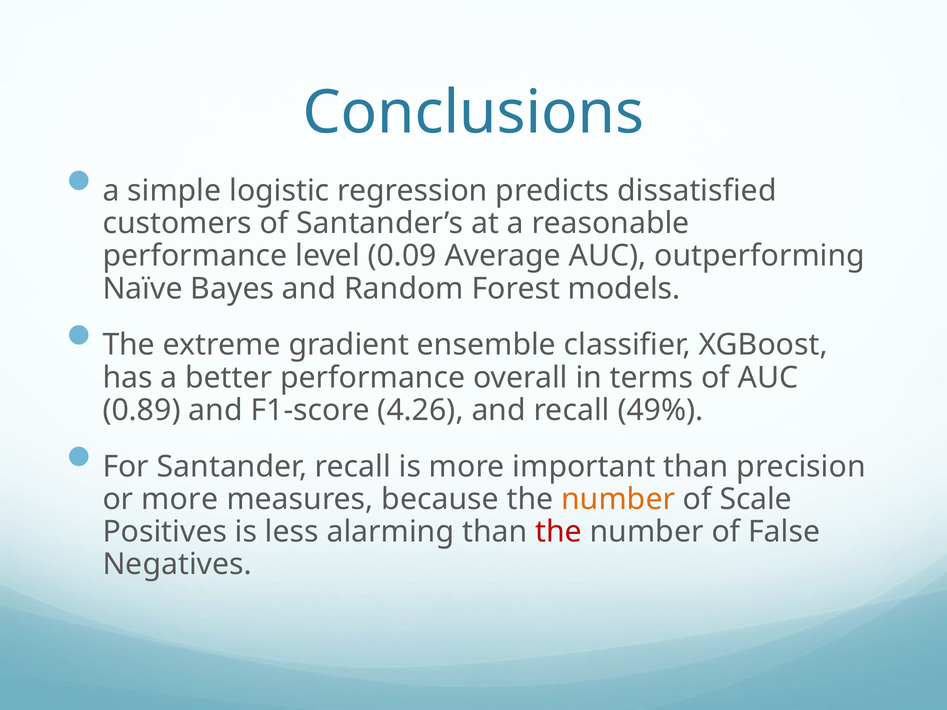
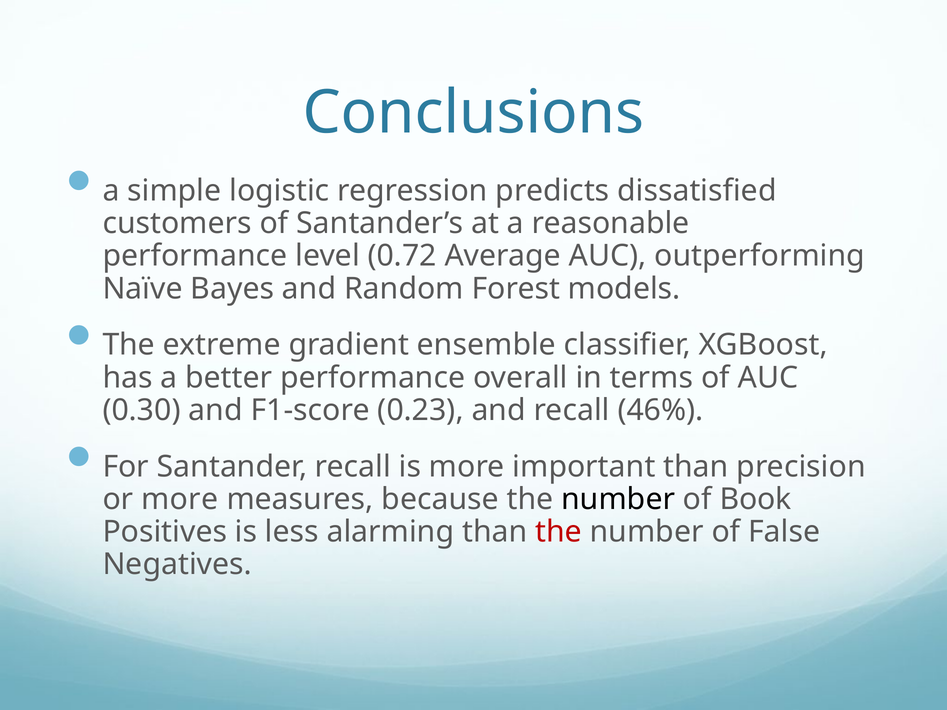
0.09: 0.09 -> 0.72 (402, 256)
0.89: 0.89 -> 0.30 (142, 410)
4.26: 4.26 -> 0.23 (421, 410)
49%: 49% -> 46% (660, 410)
number colour: orange -> black (618, 499)
Scale: Scale -> Book (756, 499)
